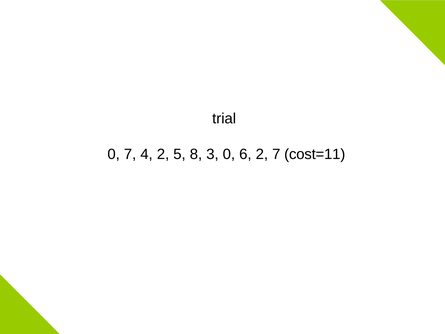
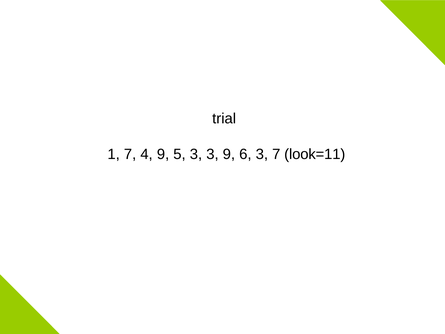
0: 0 -> 1 (114, 154)
4 2: 2 -> 9 (163, 154)
5 8: 8 -> 3 (196, 154)
3 0: 0 -> 9 (229, 154)
6 2: 2 -> 3 (262, 154)
cost=11: cost=11 -> look=11 (315, 154)
